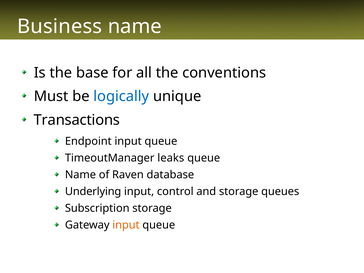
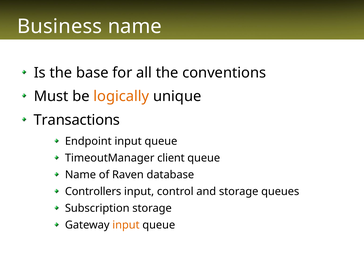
logically colour: blue -> orange (121, 96)
leaks: leaks -> client (171, 158)
Underlying: Underlying -> Controllers (93, 191)
